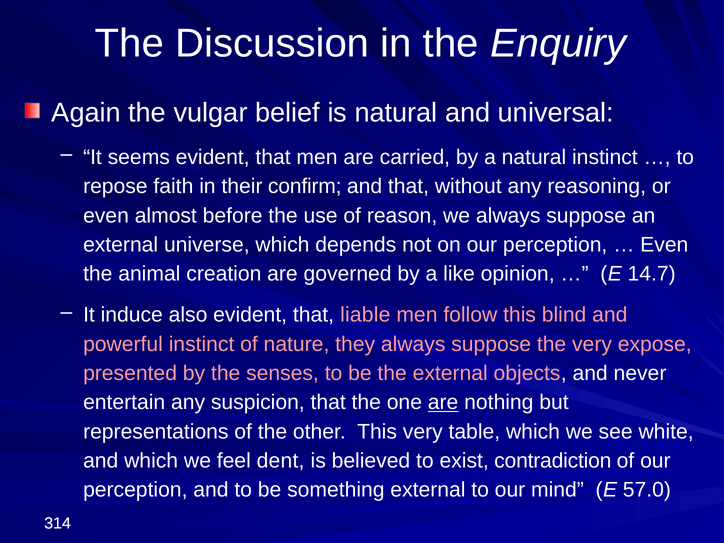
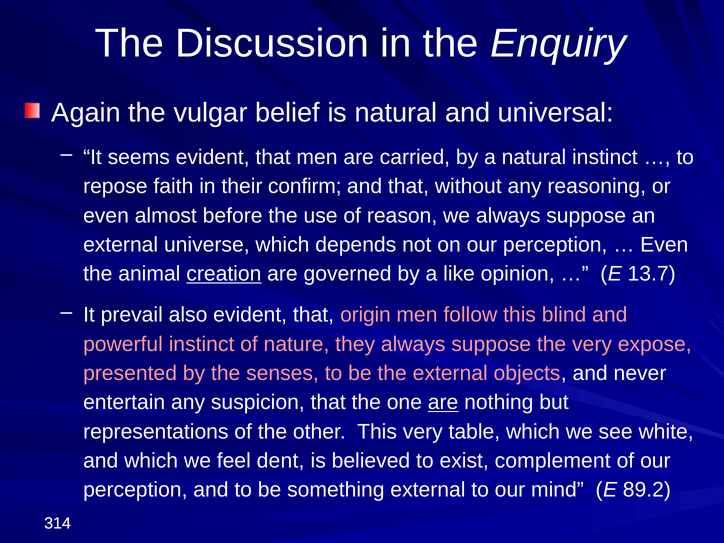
creation underline: none -> present (224, 274)
14.7: 14.7 -> 13.7 (652, 274)
induce: induce -> prevail (132, 315)
liable: liable -> origin (365, 315)
contradiction: contradiction -> complement (553, 461)
57.0: 57.0 -> 89.2 (647, 490)
